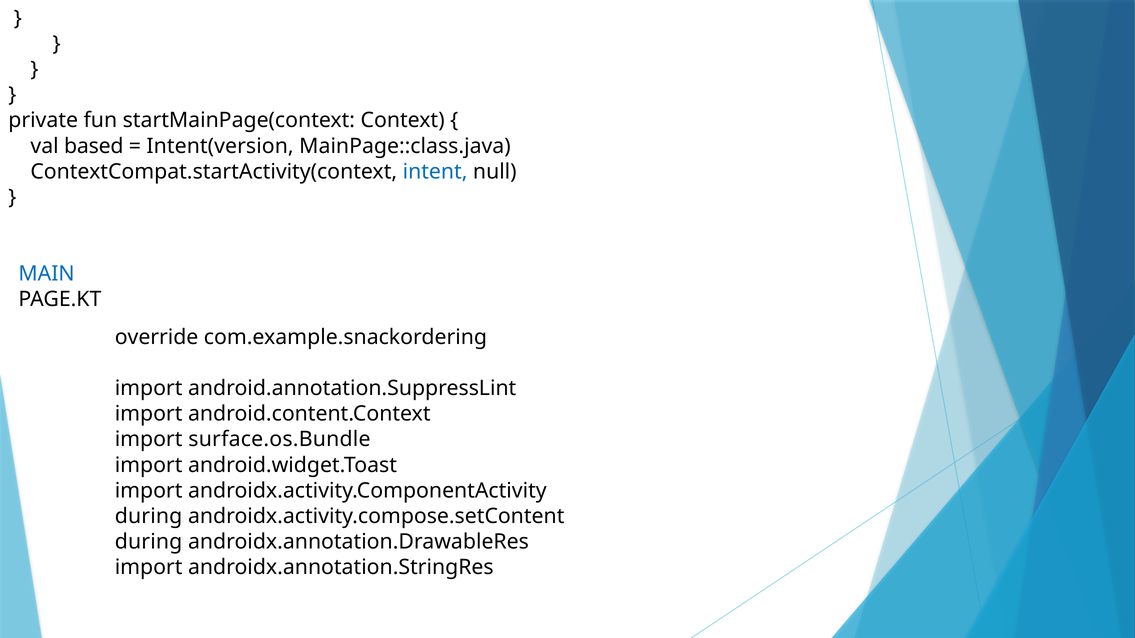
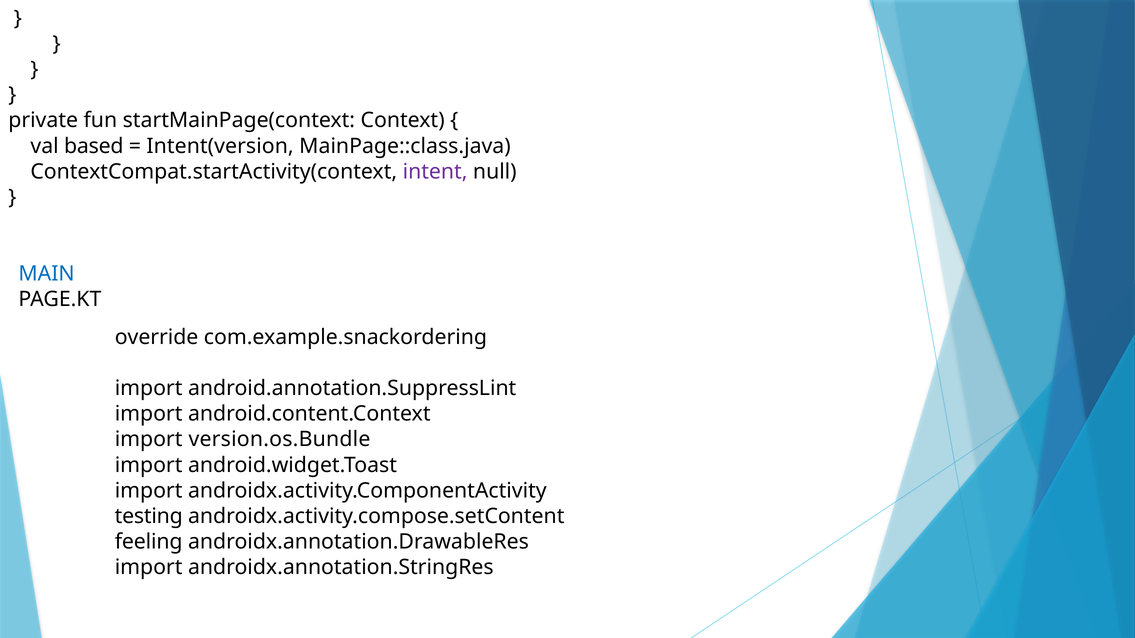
intent colour: blue -> purple (435, 172)
surface.os.Bundle: surface.os.Bundle -> version.os.Bundle (279, 440)
during: during -> testing (149, 516)
during: during -> feeling (149, 542)
